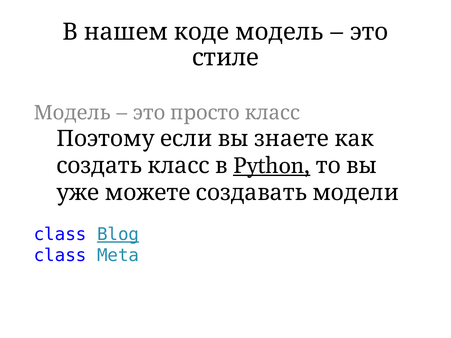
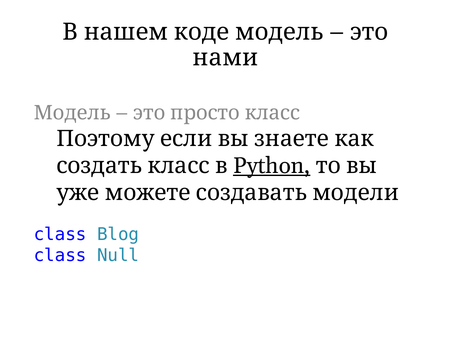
стиле: стиле -> нами (225, 58)
Blog underline: present -> none (118, 235)
Meta: Meta -> Null (118, 256)
